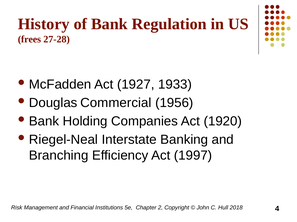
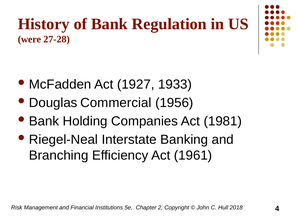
frees: frees -> were (29, 39)
1920: 1920 -> 1981 (223, 122)
1997: 1997 -> 1961 (193, 156)
